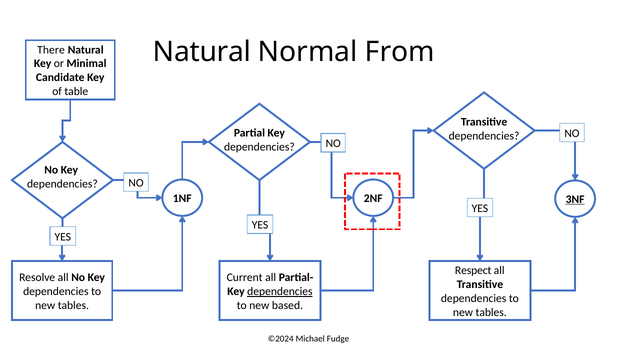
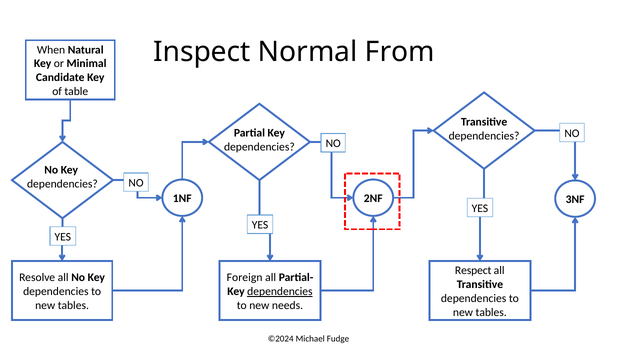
Natural: Natural -> Inspect (202, 52)
There: There -> When (51, 50)
3NF underline: present -> none (575, 199)
Current: Current -> Foreign (245, 278)
based: based -> needs (287, 305)
